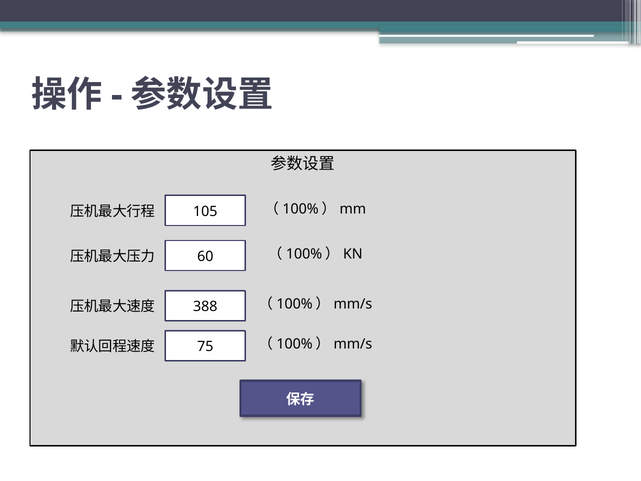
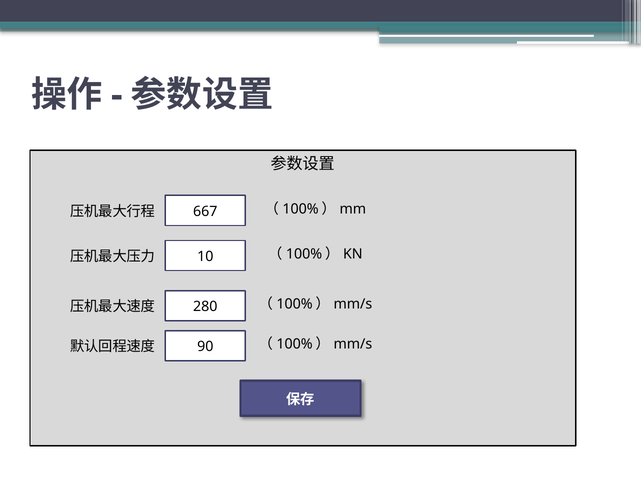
105: 105 -> 667 (205, 211)
60: 60 -> 10 (205, 256)
388: 388 -> 280 (205, 306)
75: 75 -> 90 (205, 347)
